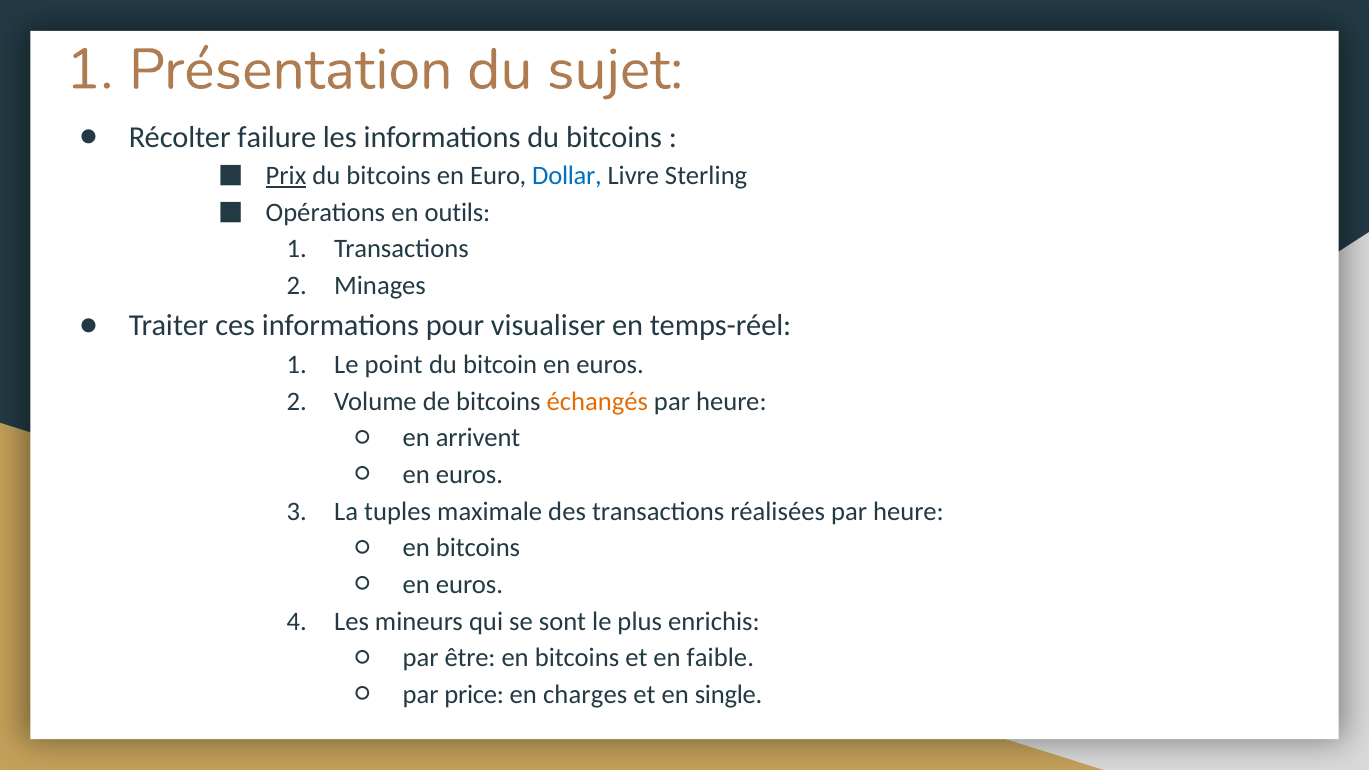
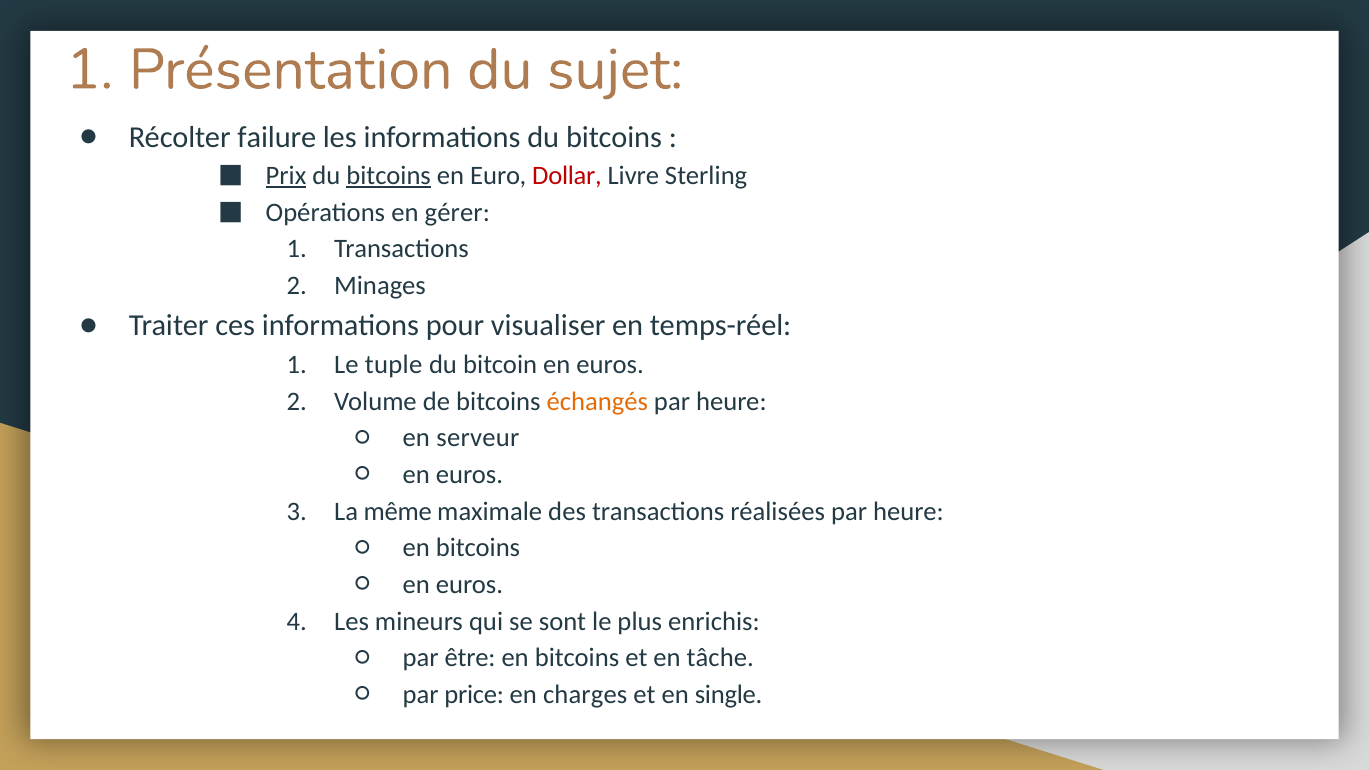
bitcoins underline: none -> present (389, 176)
Dollar colour: blue -> red (567, 176)
outils: outils -> gérer (457, 213)
point: point -> tuple (394, 365)
arrivent: arrivent -> serveur (478, 438)
tuples: tuples -> même (398, 511)
faible: faible -> tâche (720, 658)
